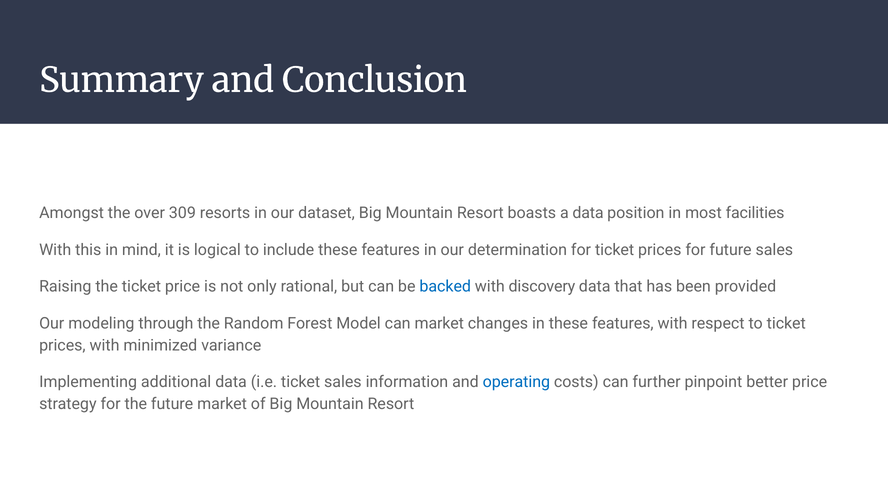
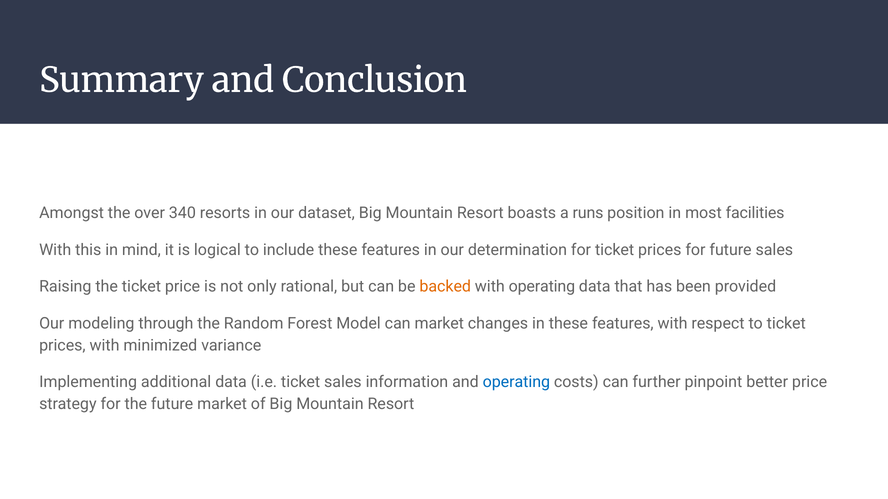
309: 309 -> 340 (182, 213)
a data: data -> runs (588, 213)
backed colour: blue -> orange (445, 287)
with discovery: discovery -> operating (542, 287)
